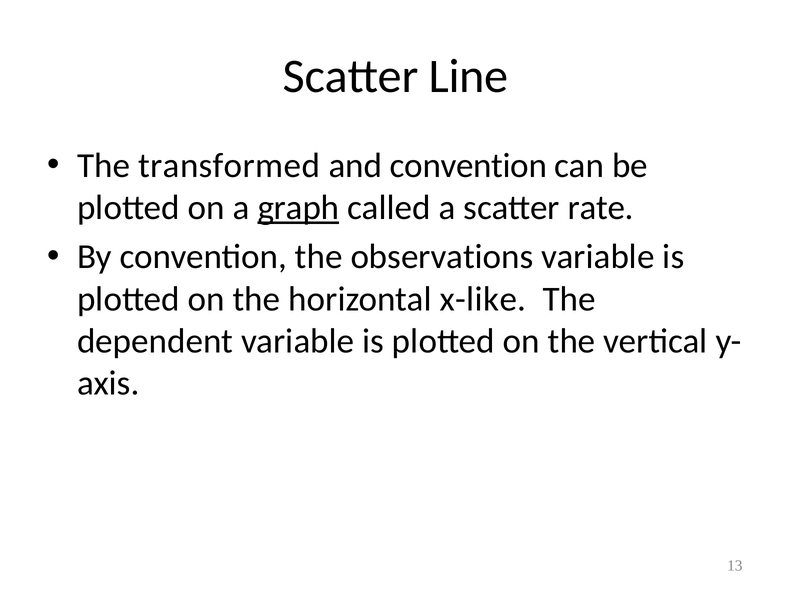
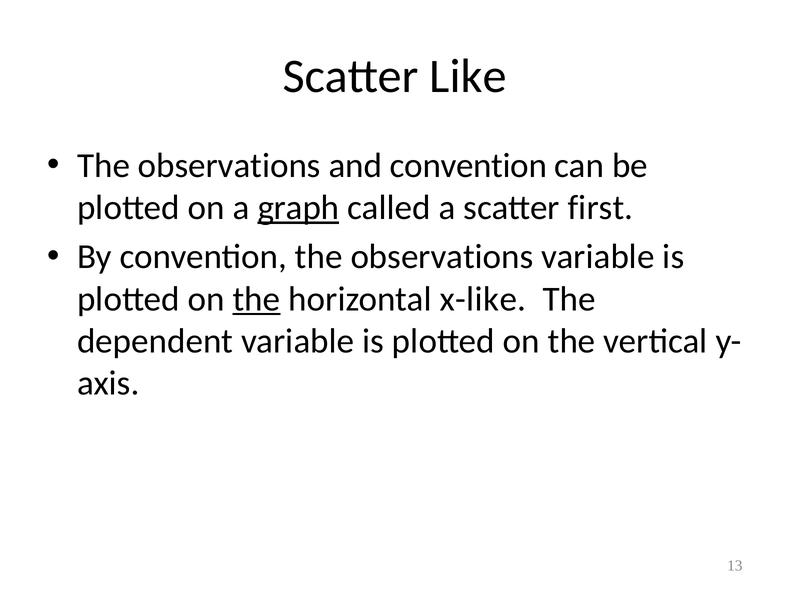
Line: Line -> Like (468, 76)
transformed: transformed -> observations (229, 166)
rate: rate -> first (601, 208)
the underline: none -> present (257, 299)
